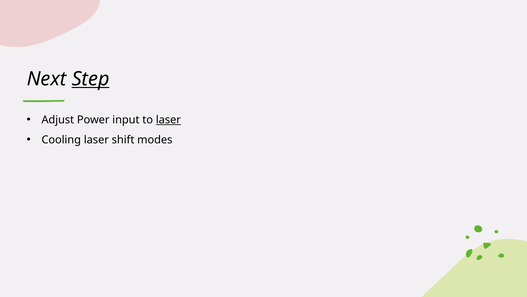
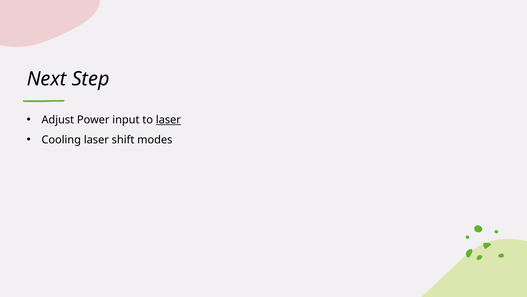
Step underline: present -> none (91, 79)
